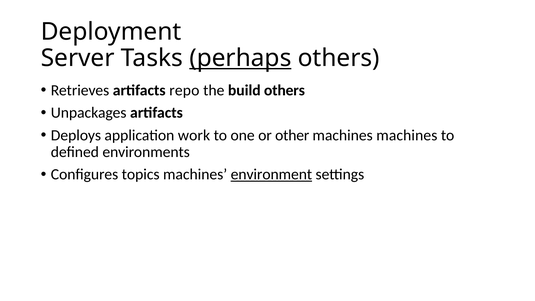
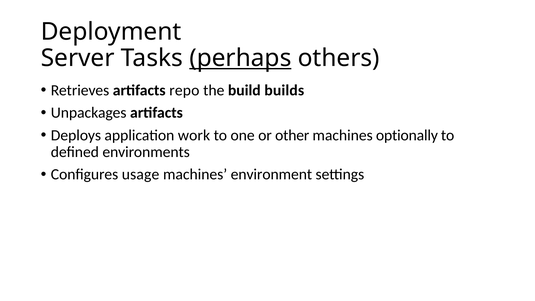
build others: others -> builds (284, 90)
machines machines: machines -> optionally (407, 135)
topics: topics -> usage (141, 174)
environment underline: present -> none (271, 174)
